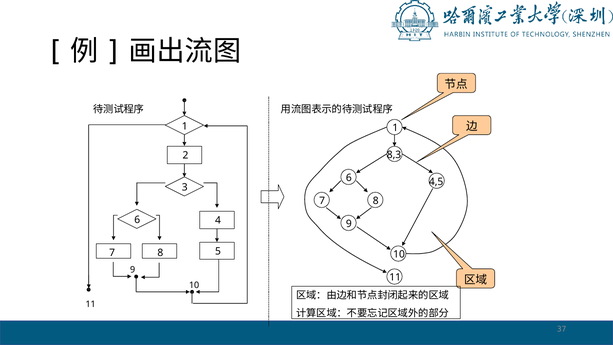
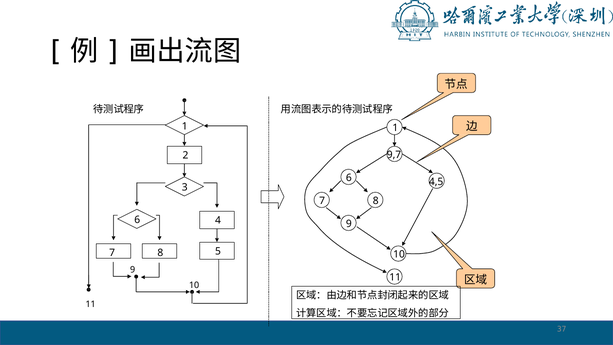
8,3: 8,3 -> 9,7 (394, 155)
